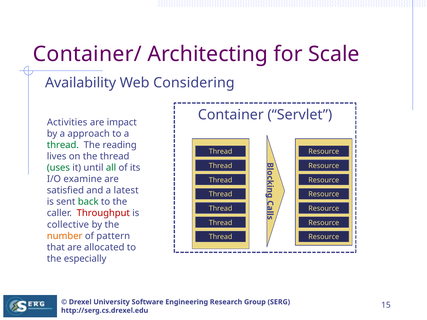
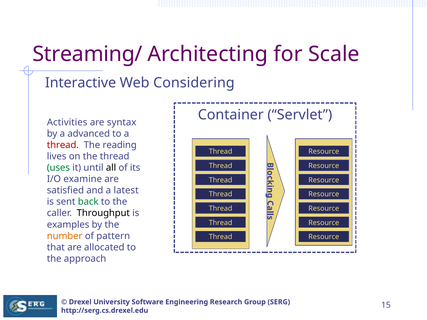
Container/: Container/ -> Streaming/ (88, 54)
Availability: Availability -> Interactive (81, 83)
impact: impact -> syntax (122, 122)
approach: approach -> advanced (89, 134)
thread colour: green -> red (63, 145)
all colour: green -> black (111, 168)
Throughput colour: red -> black (103, 213)
collective: collective -> examples (68, 225)
especially: especially -> approach (85, 259)
